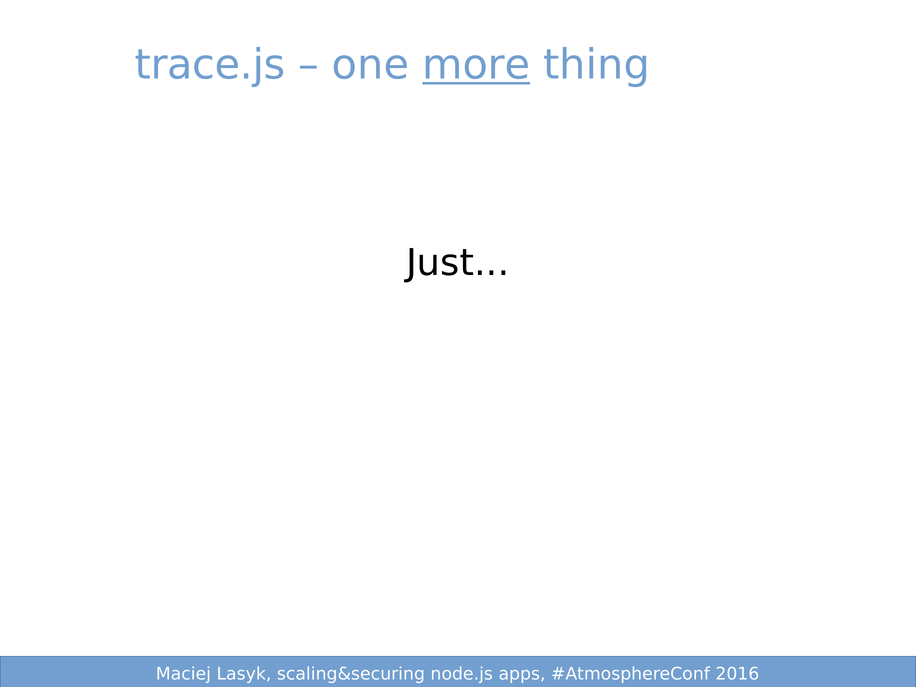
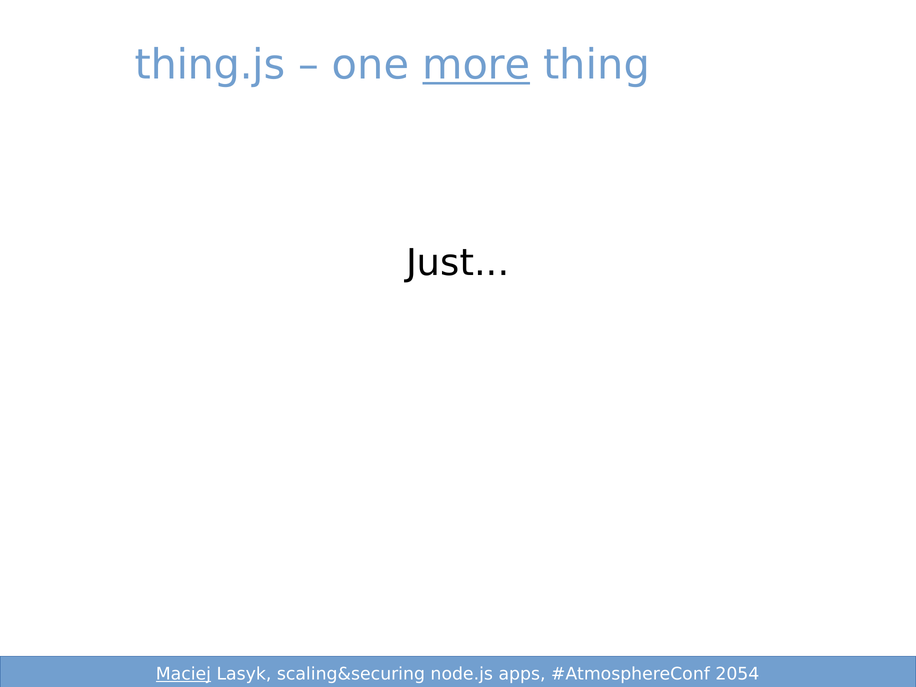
trace.js: trace.js -> thing.js (210, 65)
Maciej underline: none -> present (183, 674)
2016: 2016 -> 2054 (737, 674)
